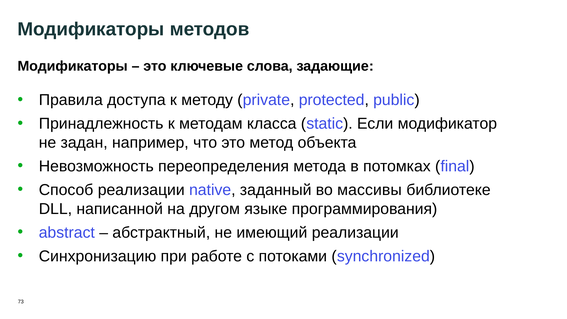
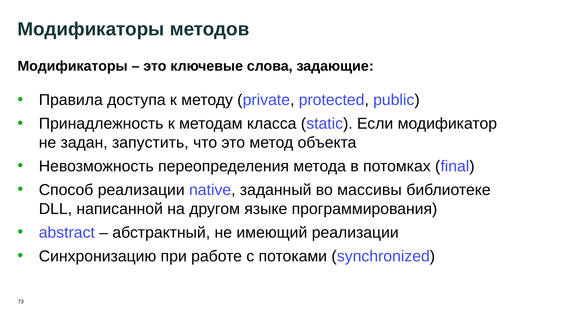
например: например -> запустить (150, 143)
